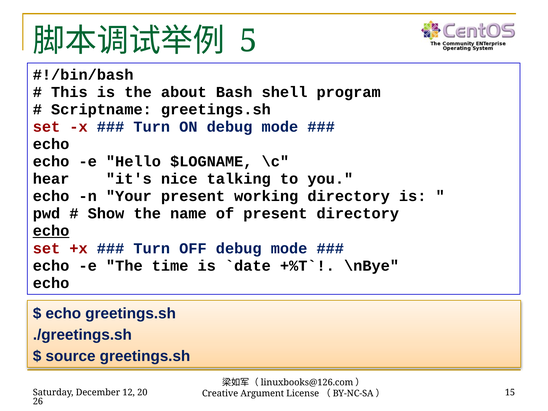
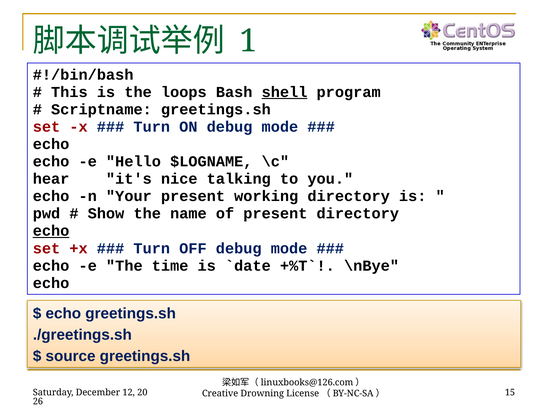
5: 5 -> 1 (248, 41)
about: about -> loops (184, 92)
shell underline: none -> present (285, 92)
Argument: Argument -> Drowning (262, 394)
